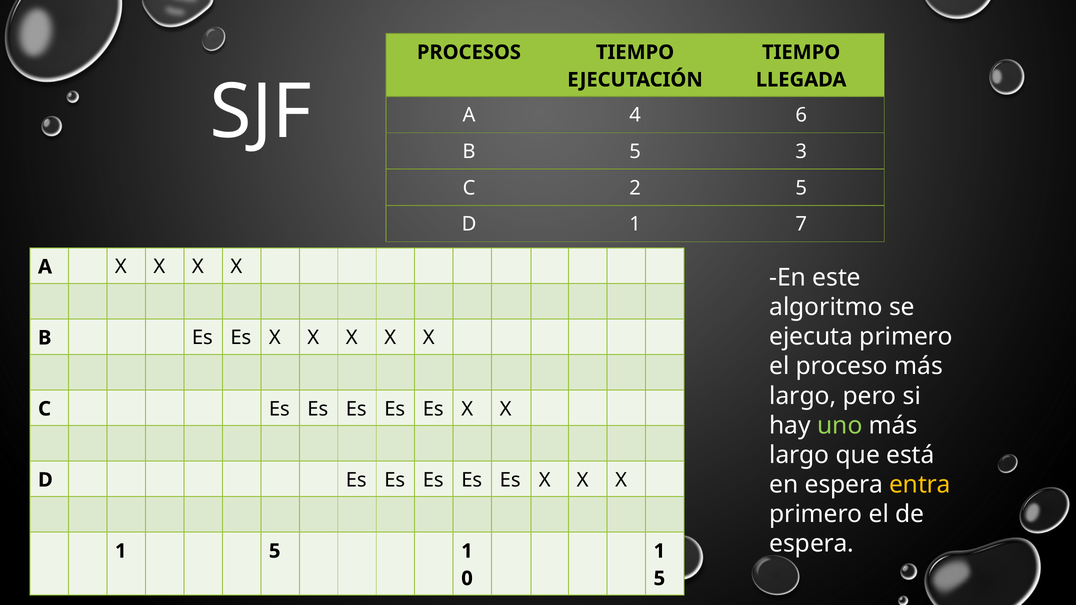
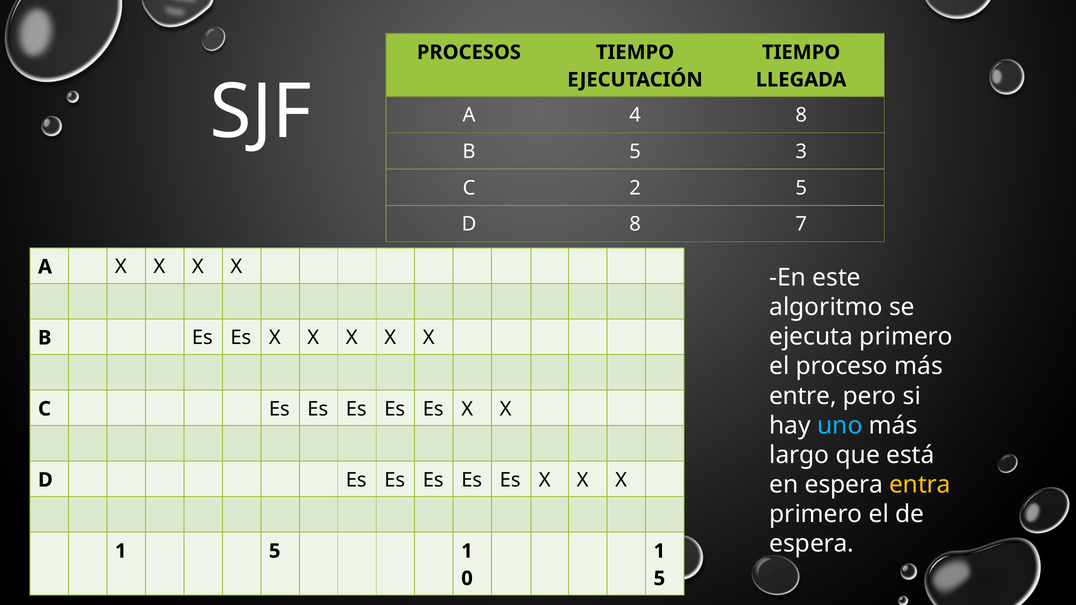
4 6: 6 -> 8 (801, 115)
D 1: 1 -> 8 (635, 224)
largo: largo -> entre (803, 396)
uno colour: light green -> light blue (840, 426)
